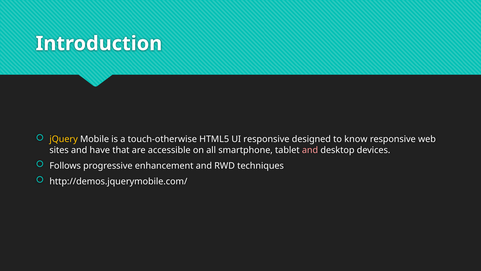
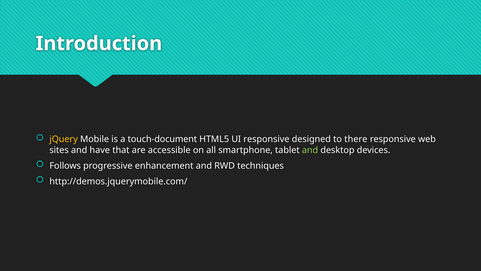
touch-otherwise: touch-otherwise -> touch-document (162, 139)
know: know -> there (356, 139)
and colour: pink -> light green (310, 150)
